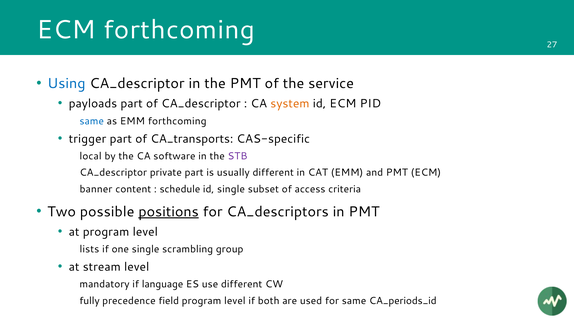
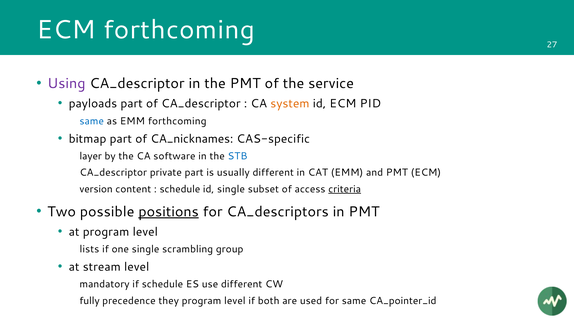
Using colour: blue -> purple (66, 84)
trigger: trigger -> bitmap (88, 139)
CA_transports: CA_transports -> CA_nicknames (192, 139)
local: local -> layer (91, 156)
STB colour: purple -> blue (237, 156)
banner: banner -> version (96, 189)
criteria underline: none -> present (345, 189)
if language: language -> schedule (162, 284)
field: field -> they (169, 301)
CA_periods_id: CA_periods_id -> CA_pointer_id (403, 301)
